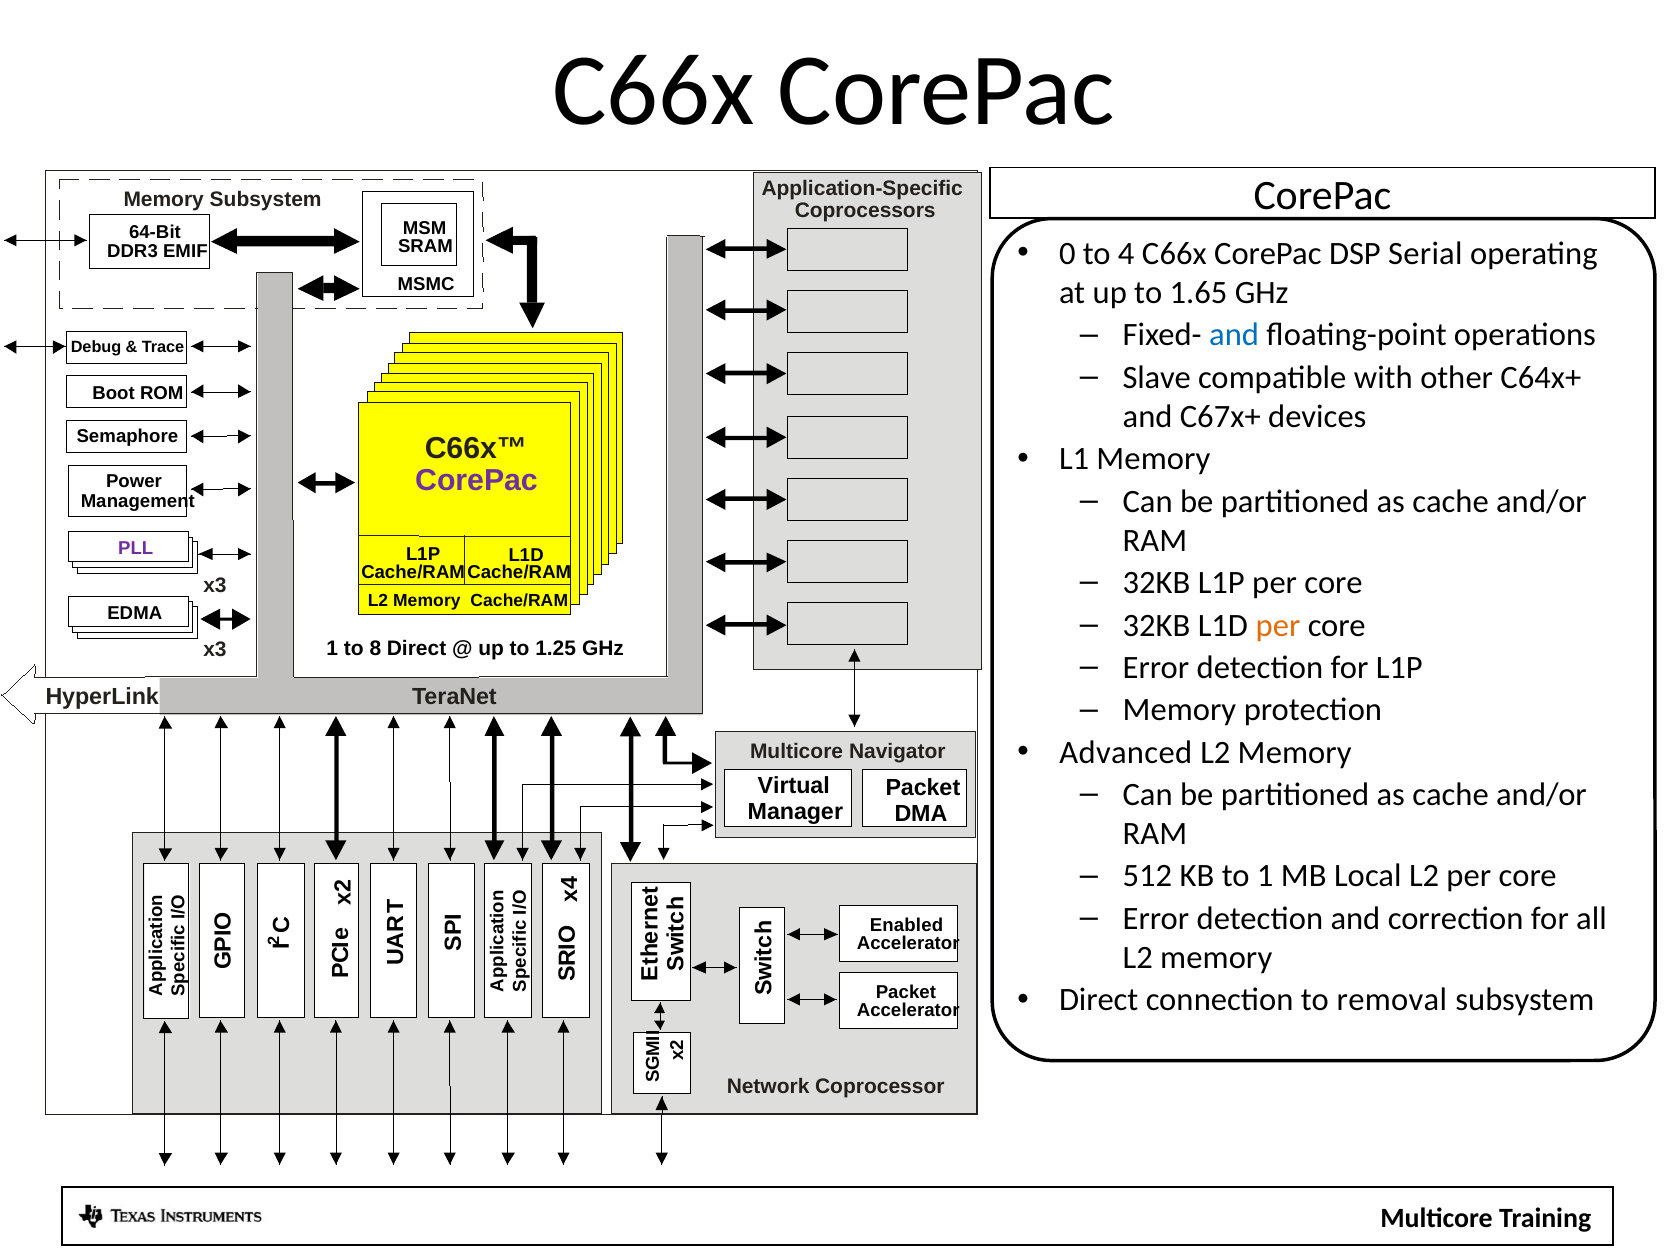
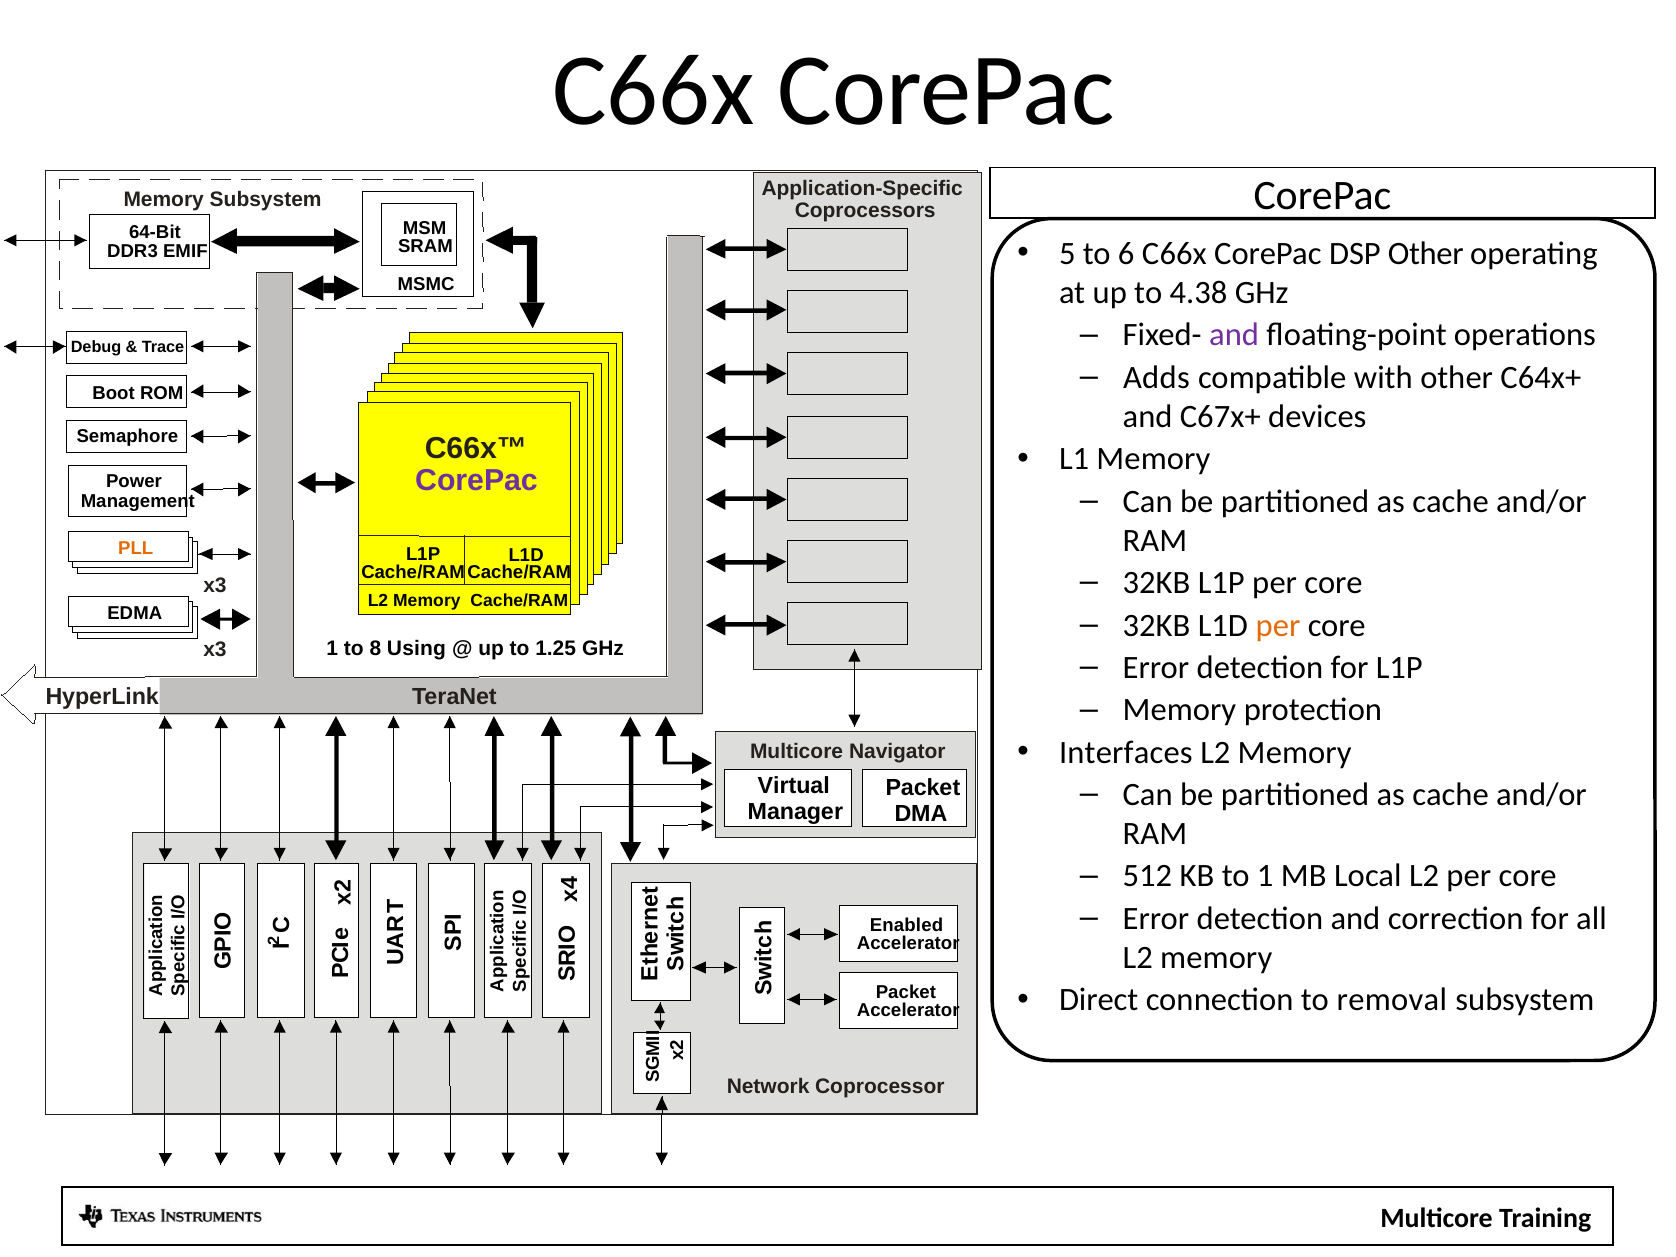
0: 0 -> 5 (1067, 254)
to 4: 4 -> 6 (1126, 254)
DSP Serial: Serial -> Other (1426, 254)
1.65: 1.65 -> 4.38 (1198, 293)
and colour: blue -> purple (1234, 335)
Slave: Slave -> Adds (1156, 378)
PLL colour: purple -> orange (136, 548)
8 Direct: Direct -> Using (416, 648)
Advanced: Advanced -> Interfaces (1126, 752)
